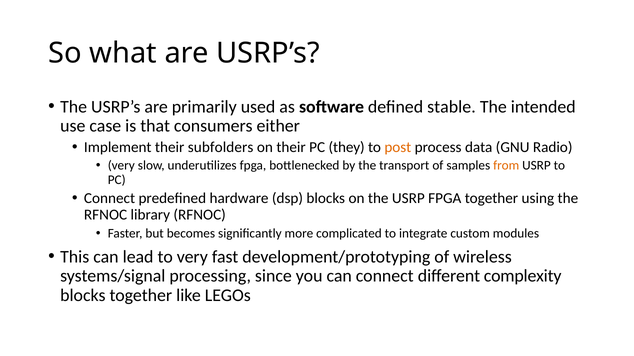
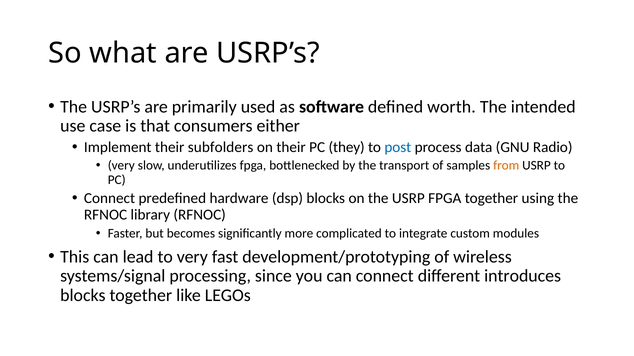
stable: stable -> worth (451, 107)
post colour: orange -> blue (398, 147)
complexity: complexity -> introduces (523, 276)
